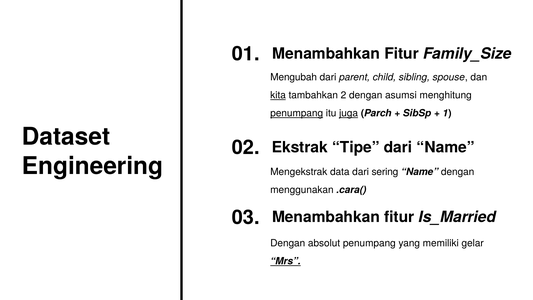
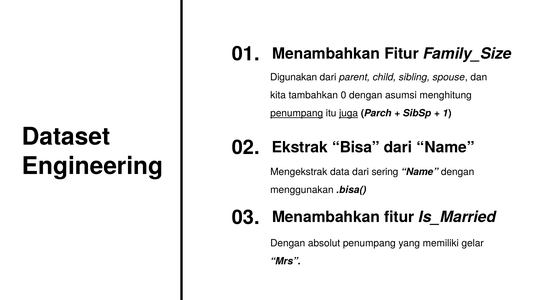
Mengubah: Mengubah -> Digunakan (294, 77)
kita underline: present -> none (278, 95)
2: 2 -> 0 (344, 95)
Tipe: Tipe -> Bisa (356, 147)
.cara(: .cara( -> .bisa( (351, 190)
Mrs underline: present -> none (286, 261)
